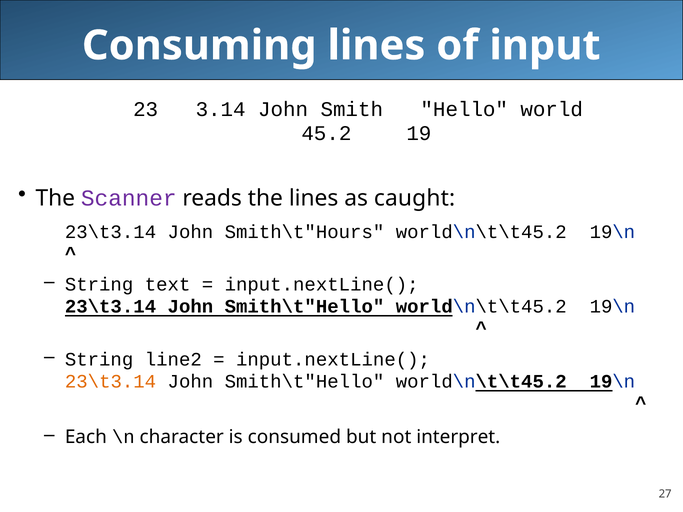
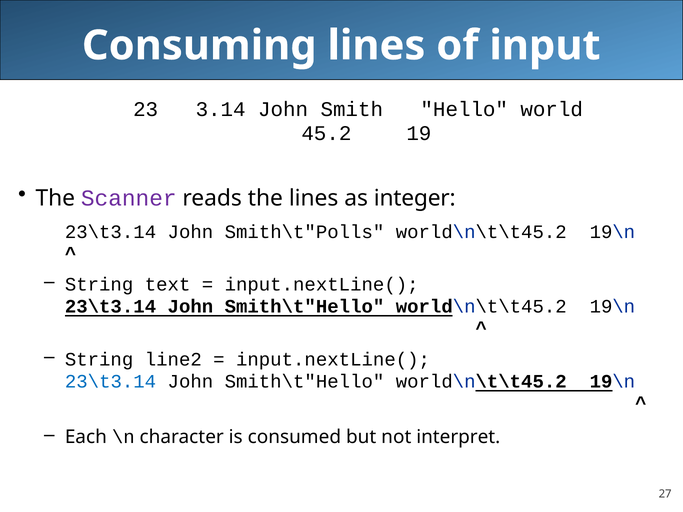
caught: caught -> integer (415, 198)
Smith\t"Hours: Smith\t"Hours -> Smith\t"Polls (304, 232)
23\t3.14 colour: orange -> blue (111, 382)
